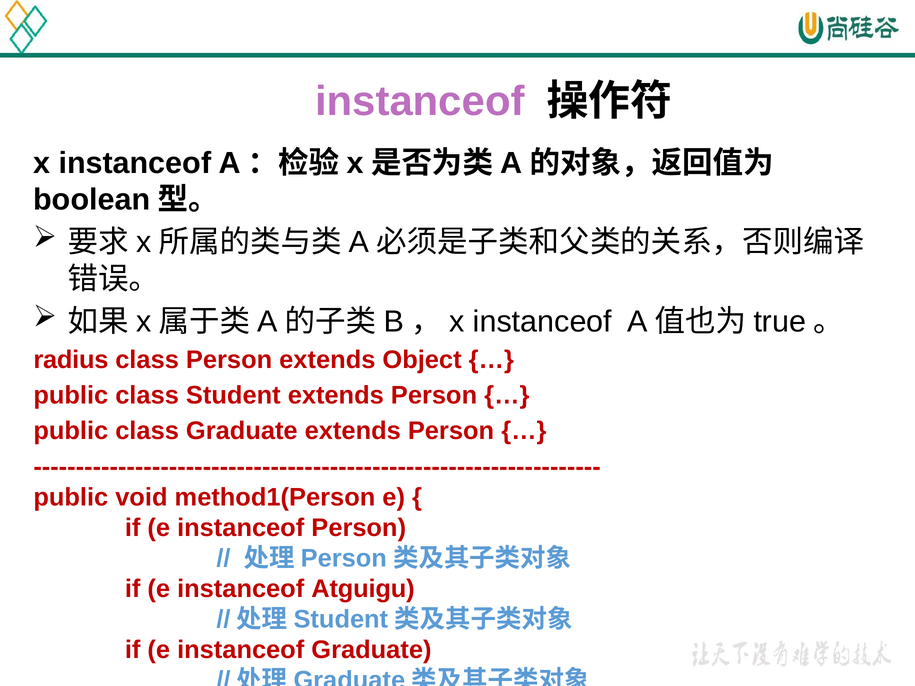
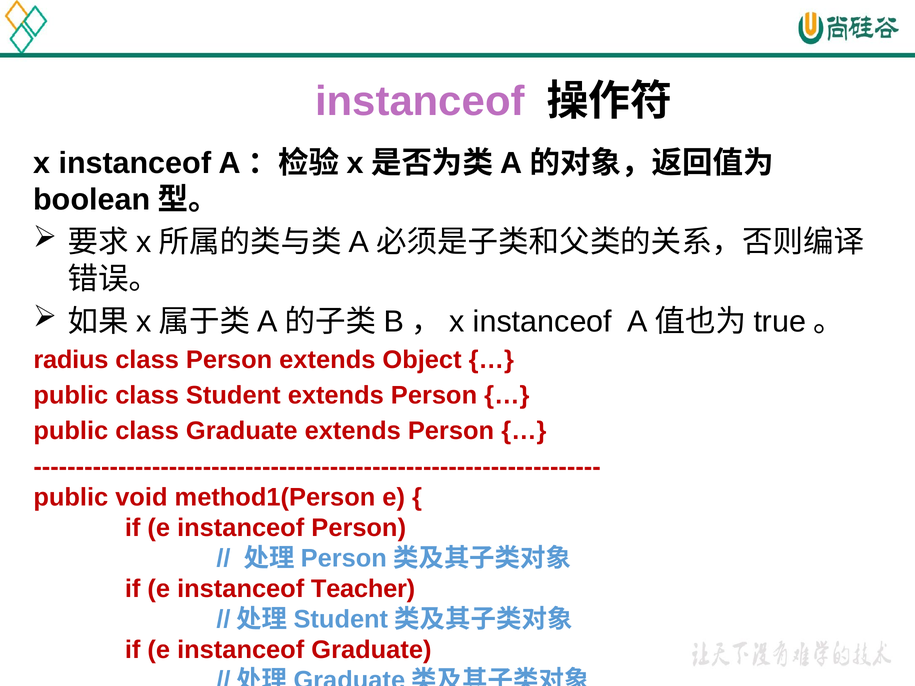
Atguigu: Atguigu -> Teacher (363, 589)
